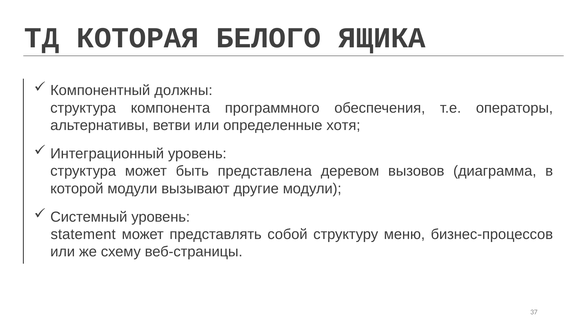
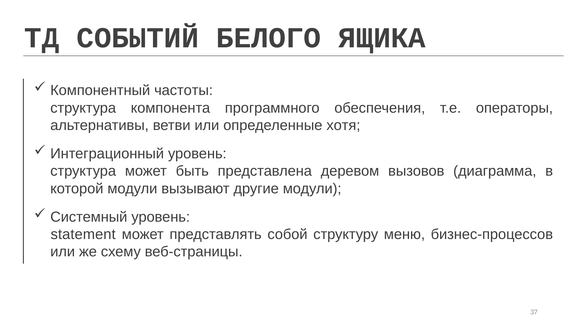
КОТОРАЯ: КОТОРАЯ -> СОБЫТИЙ (138, 38)
должны: должны -> частоты (184, 91)
